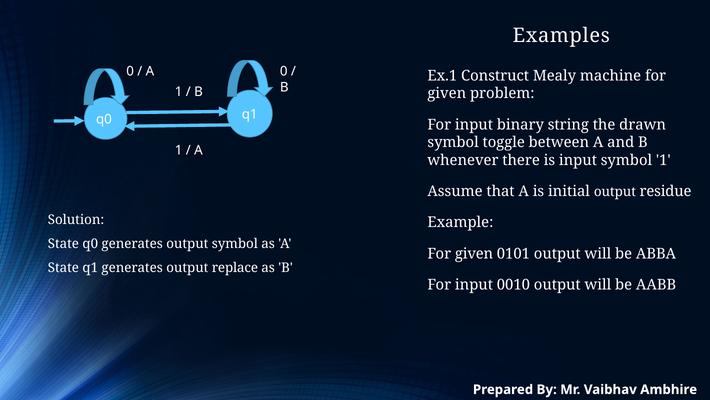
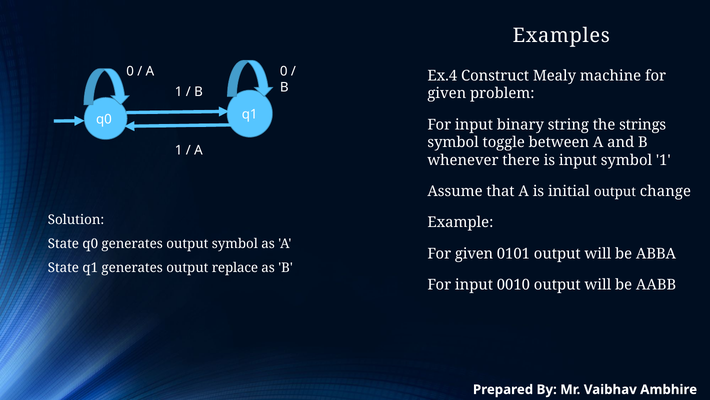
Ex.1: Ex.1 -> Ex.4 (442, 76)
drawn: drawn -> strings (643, 125)
residue: residue -> change (665, 191)
